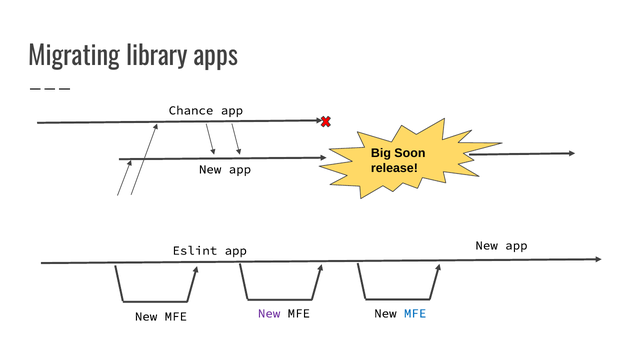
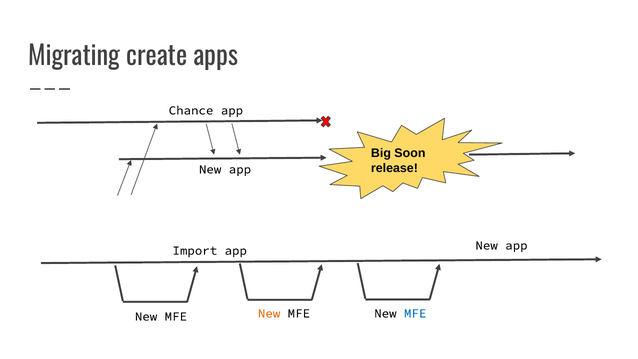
library: library -> create (157, 57)
Eslint: Eslint -> Import (195, 251)
New colour: purple -> orange (269, 313)
